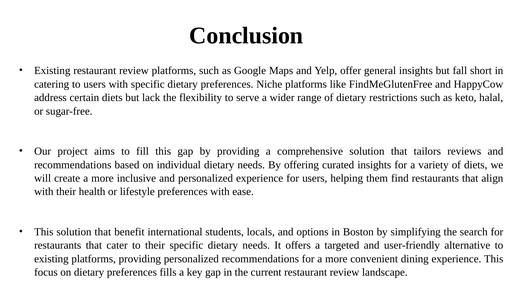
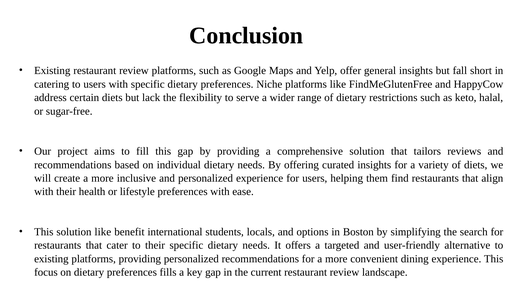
This solution that: that -> like (103, 232)
